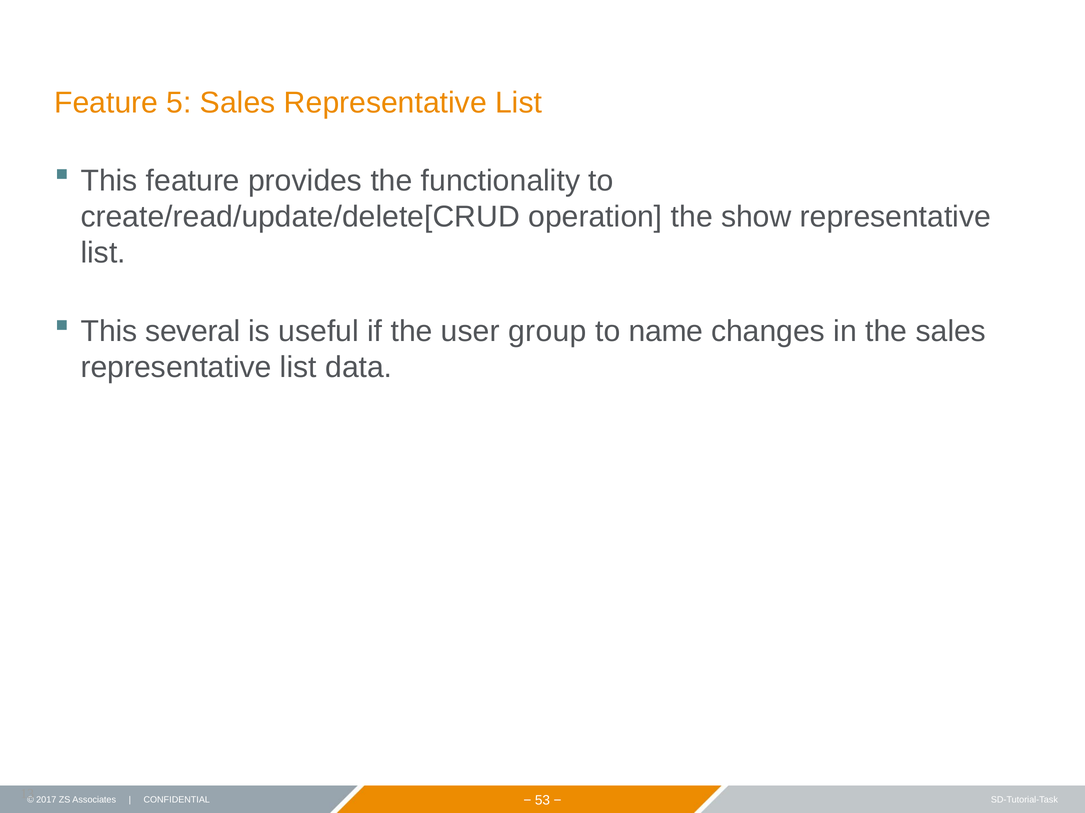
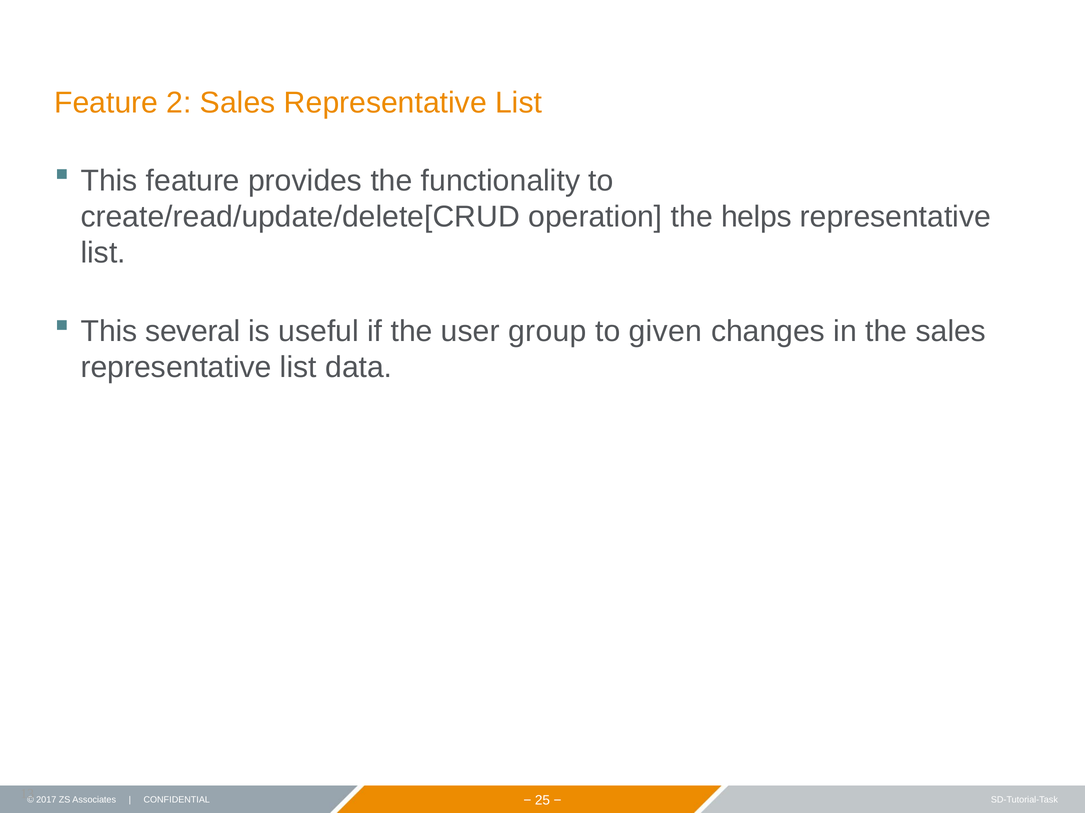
5: 5 -> 2 (179, 103)
show: show -> helps (756, 217)
name: name -> given (666, 332)
53: 53 -> 25 (543, 801)
